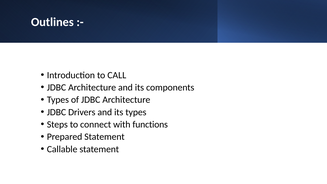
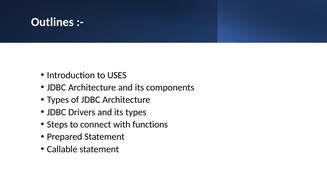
CALL: CALL -> USES (117, 75)
